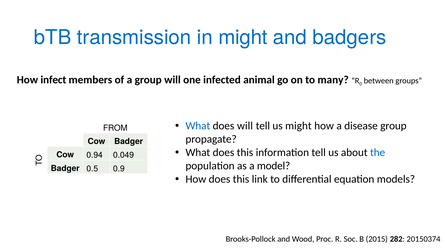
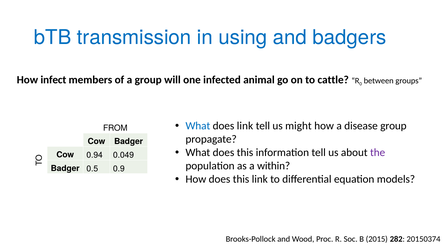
in might: might -> using (243, 37)
many: many -> cattle (333, 80)
does will: will -> link (245, 126)
the colour: blue -> purple (378, 153)
model: model -> within (274, 166)
